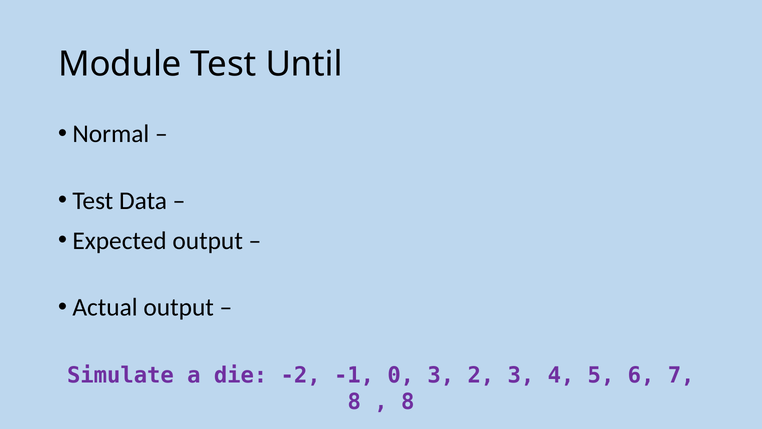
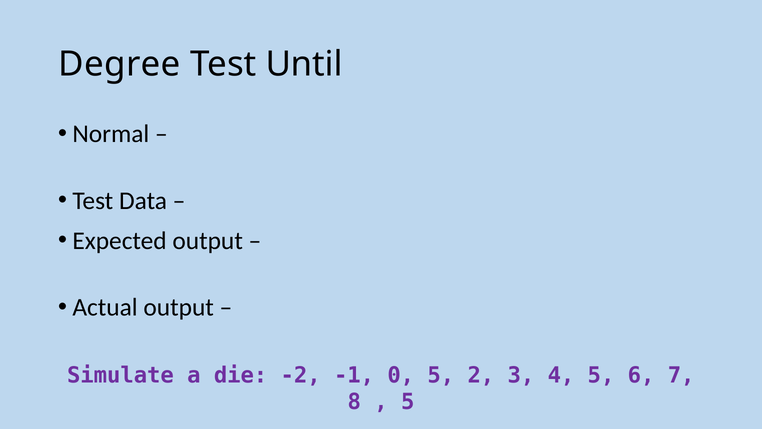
Module: Module -> Degree (120, 64)
0 3: 3 -> 5 (441, 375)
8: 8 -> 5 (408, 402)
